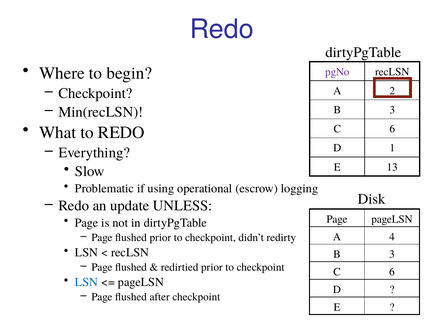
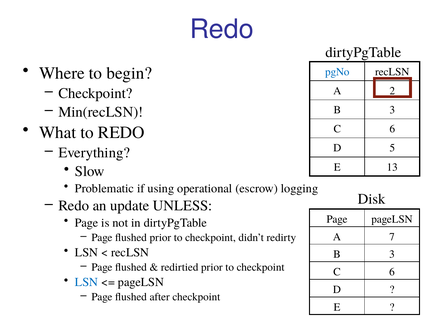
pgNo colour: purple -> blue (337, 72)
1: 1 -> 5 (392, 148)
4: 4 -> 7 (392, 237)
